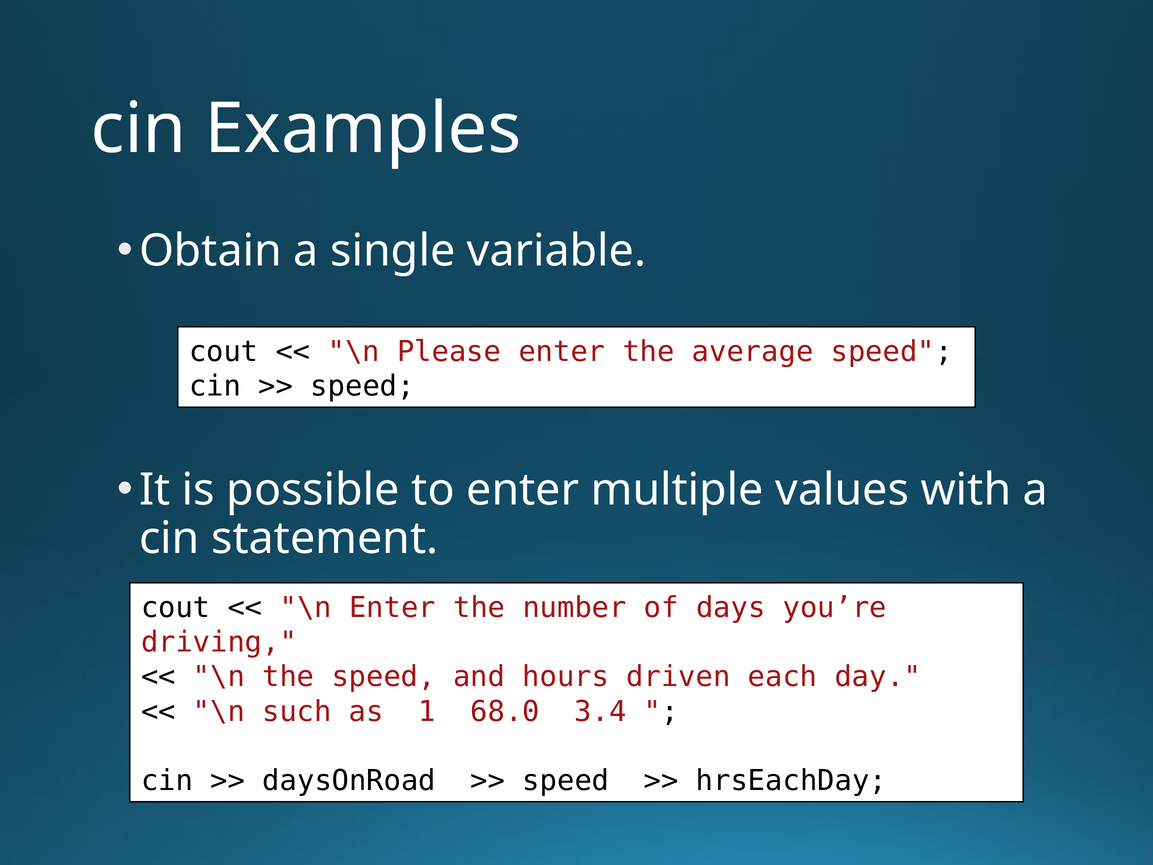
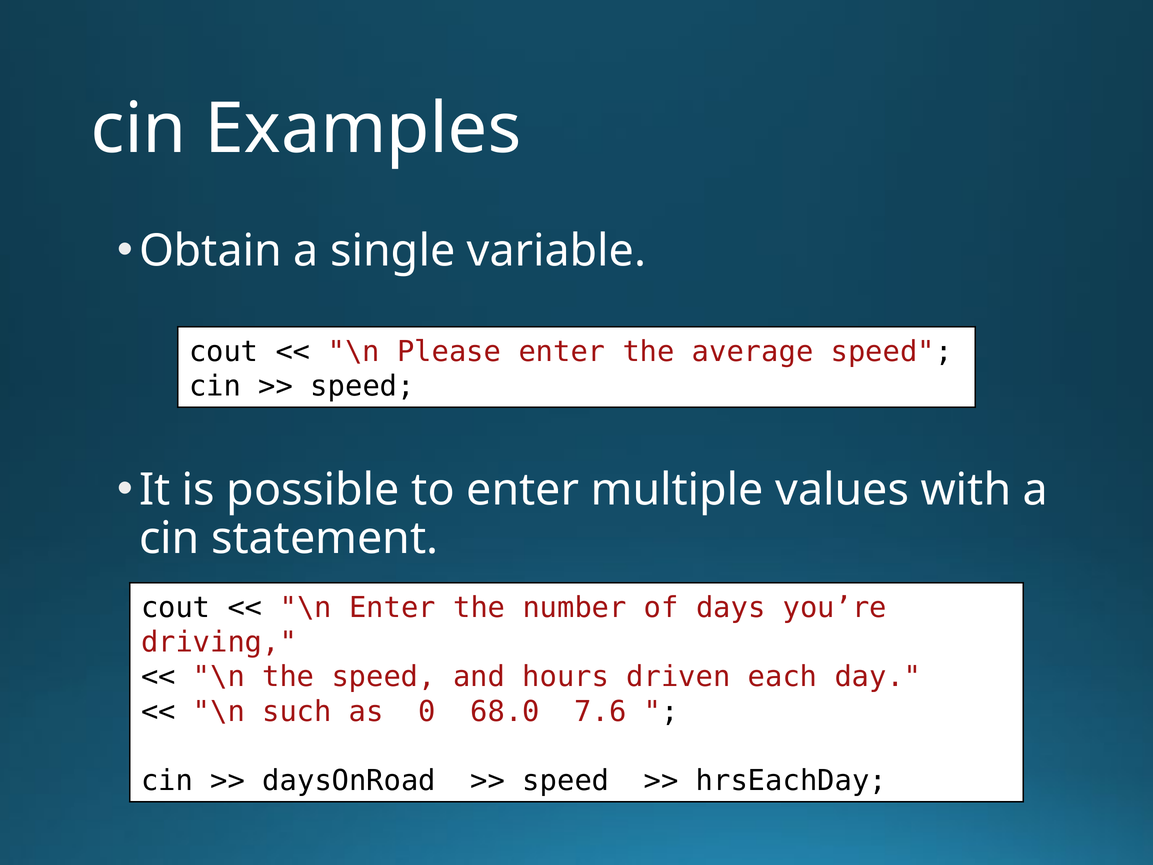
1: 1 -> 0 (427, 711)
3.4: 3.4 -> 7.6 (600, 711)
